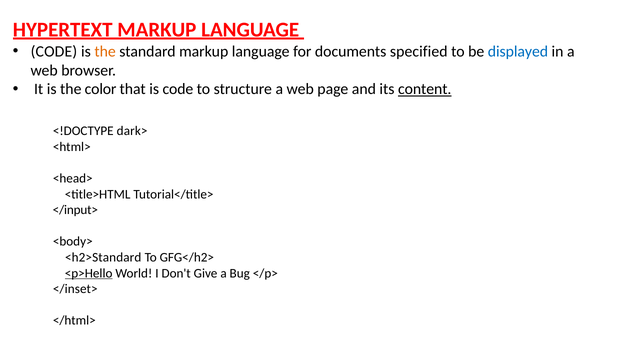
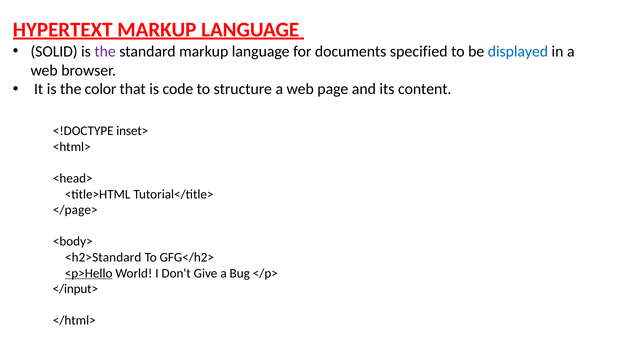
CODE: CODE -> SOLID (54, 51)
the colour: orange -> purple (105, 51)
content underline: present -> none (425, 89)
dark>: dark> -> inset> (132, 131)
</input>: </input> -> </page> (75, 210)
</inset>: </inset> -> </input> (75, 288)
